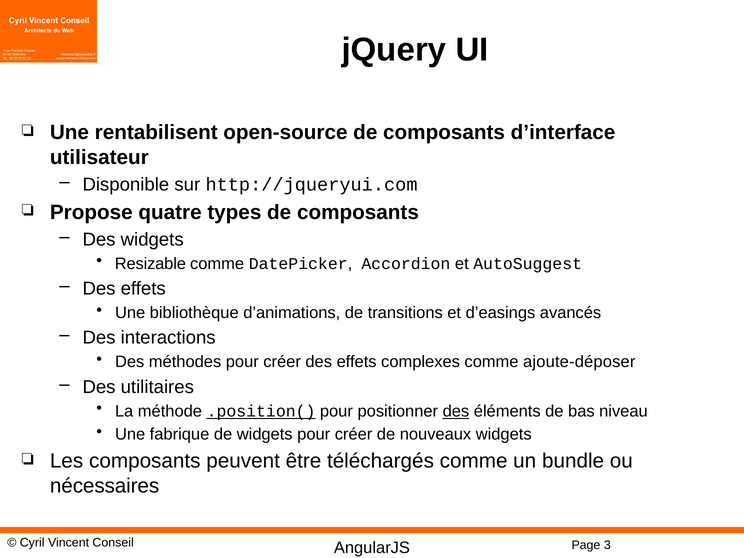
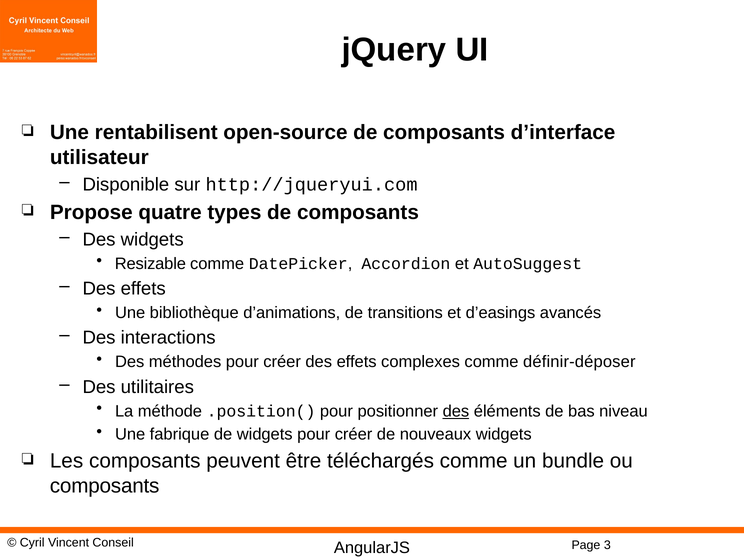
ajoute-déposer: ajoute-déposer -> définir-déposer (579, 362)
.position( underline: present -> none (261, 411)
nécessaires: nécessaires -> composants (105, 486)
